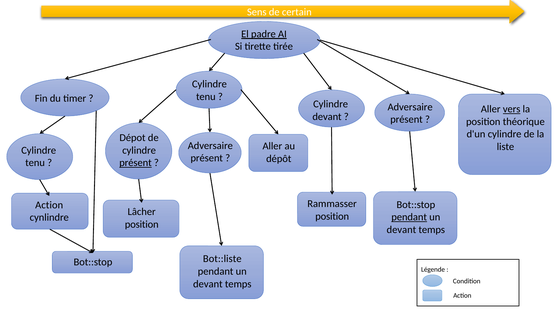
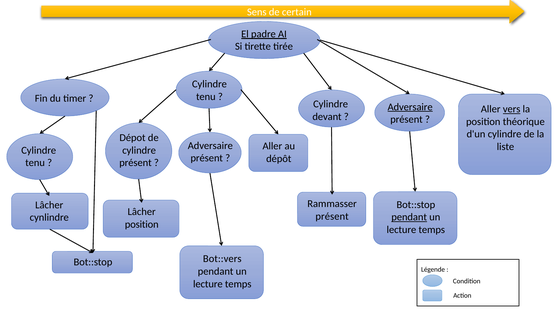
Adversaire underline: none -> present (410, 107)
présent underline: present -> none (135, 163)
Action: Action -> Lâcher (49, 205)
position: position -> présent (332, 216)
devant: devant -> lecture (401, 230)
Bot::liste: Bot::liste -> Bot::vers (222, 259)
devant: devant -> lecture (208, 284)
